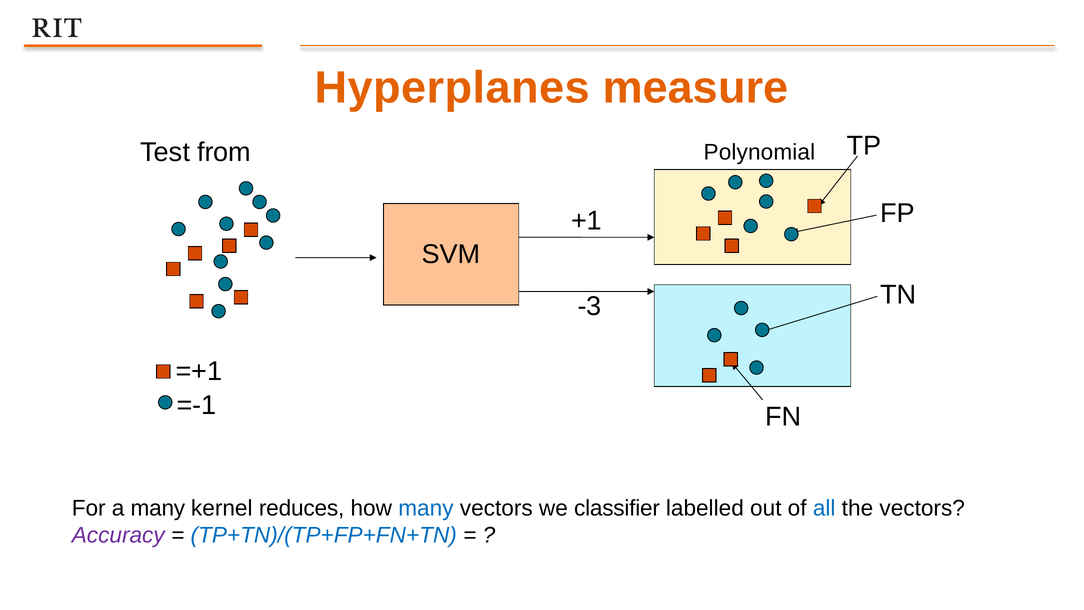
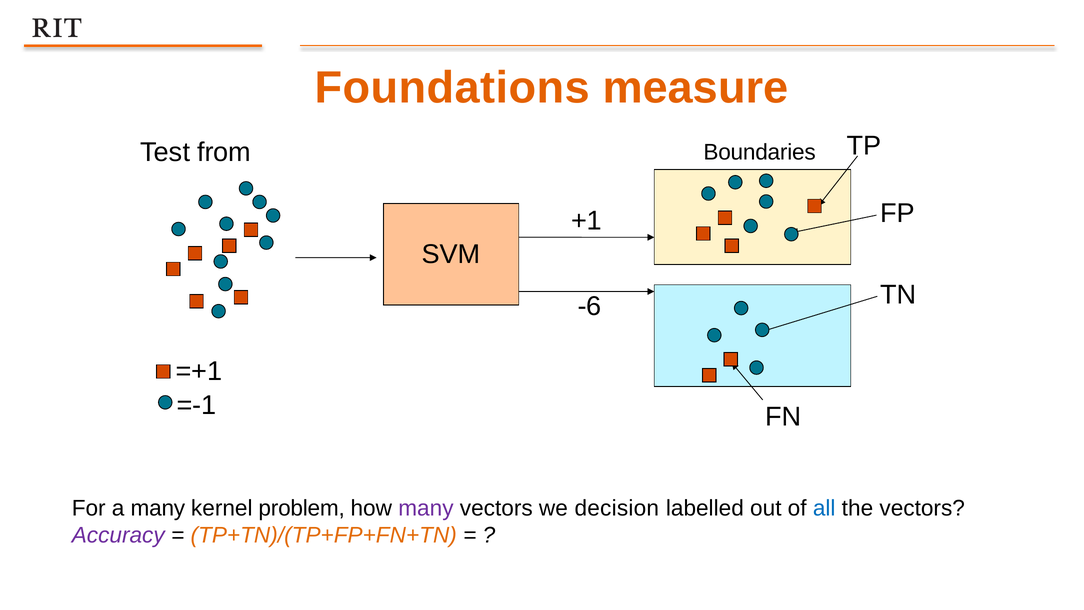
Hyperplanes: Hyperplanes -> Foundations (452, 88)
Polynomial: Polynomial -> Boundaries (760, 152)
-3: -3 -> -6 (590, 306)
reduces: reduces -> problem (302, 508)
many colour: blue -> purple (426, 508)
classifier: classifier -> decision (617, 508)
TP+TN)/(TP+FP+FN+TN colour: blue -> orange (324, 535)
